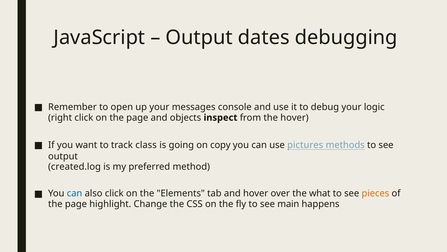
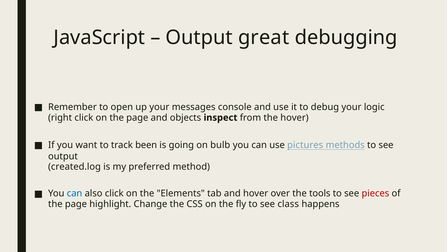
dates: dates -> great (264, 37)
class: class -> been (146, 145)
copy: copy -> bulb (220, 145)
what: what -> tools (320, 193)
pieces colour: orange -> red (375, 193)
main: main -> class (288, 204)
